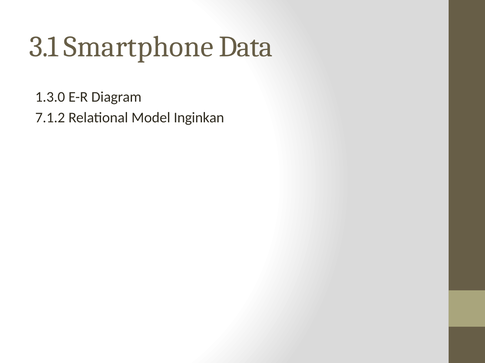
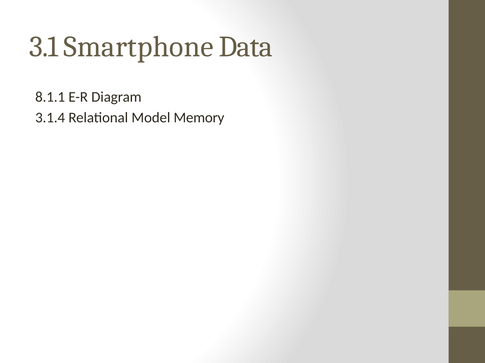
1.3.0: 1.3.0 -> 8.1.1 (50, 97)
7.1.2: 7.1.2 -> 3.1.4 (50, 118)
Inginkan: Inginkan -> Memory (199, 118)
